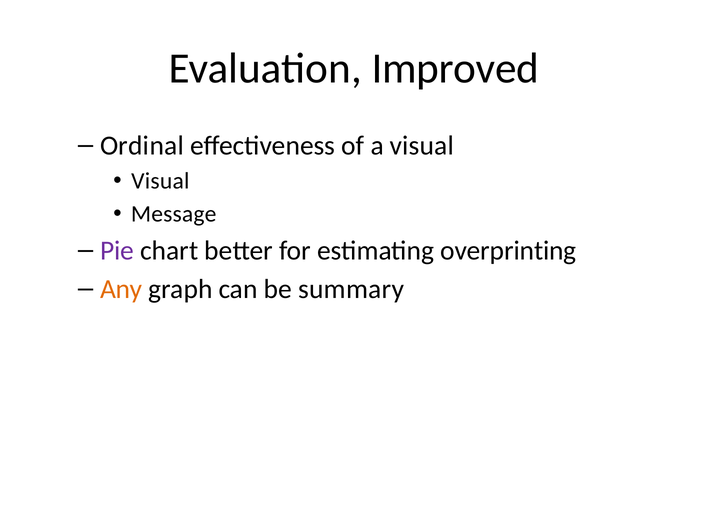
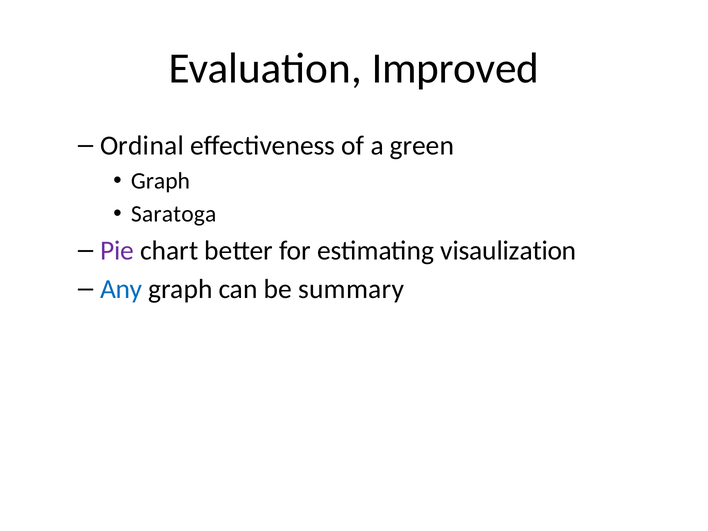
a visual: visual -> green (422, 146)
Visual: Visual -> Graph (160, 181)
Message: Message -> Saratoga (174, 214)
overprinting: overprinting -> visaulization (508, 251)
Any colour: orange -> blue (121, 289)
